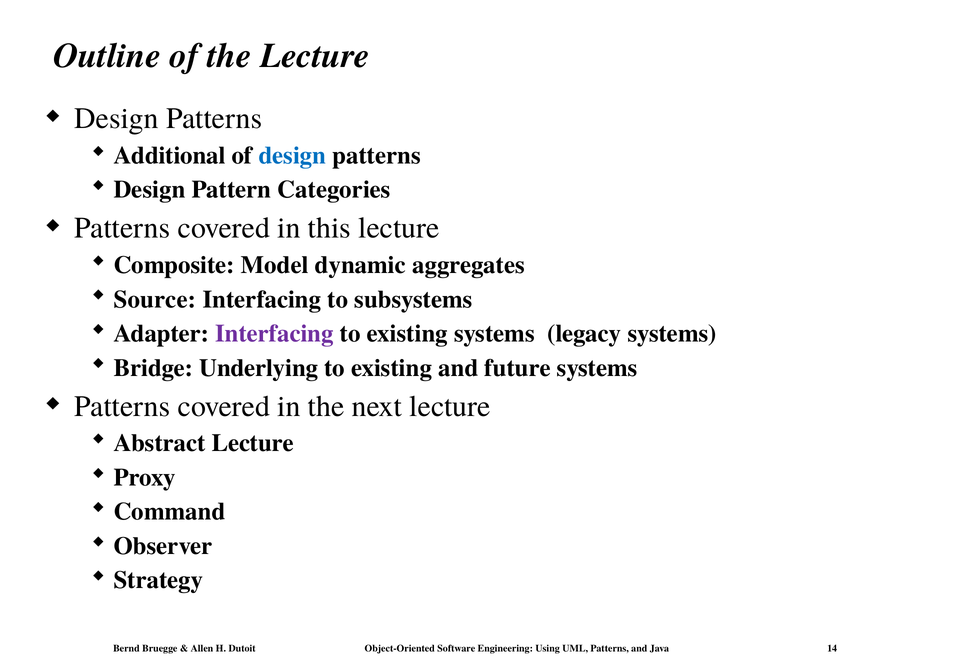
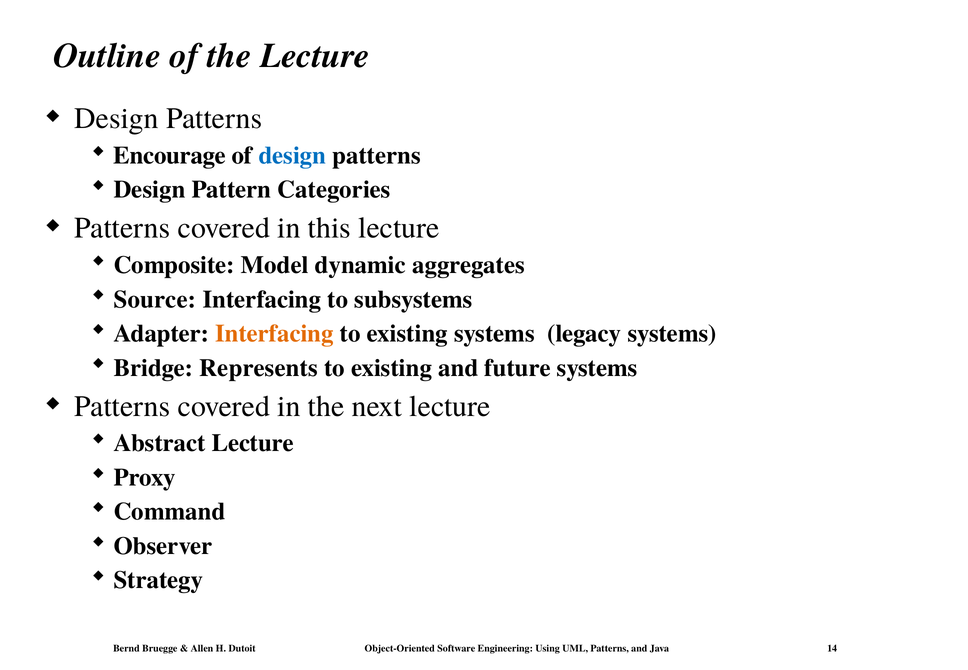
Additional: Additional -> Encourage (170, 156)
Interfacing colour: purple -> orange (274, 334)
Underlying: Underlying -> Represents (259, 368)
